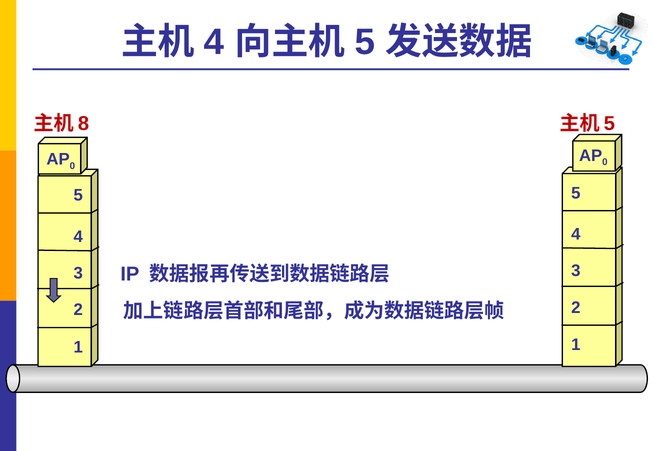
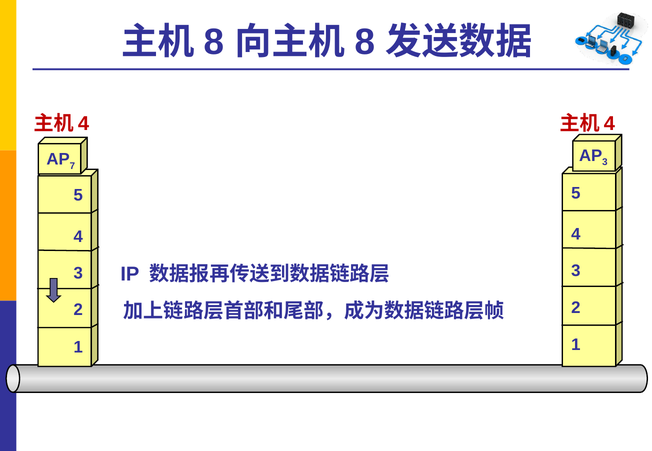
4: 4 -> 8 (214, 42)
5: 5 -> 8 (365, 42)
8: 8 -> 4 (84, 124)
5: 5 -> 4 (609, 124)
0: 0 -> 3 (605, 162)
0: 0 -> 7 (72, 166)
